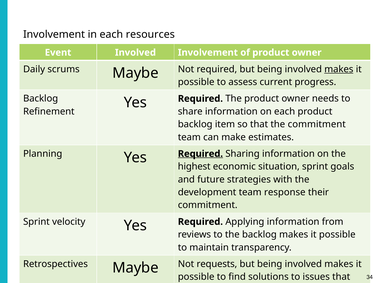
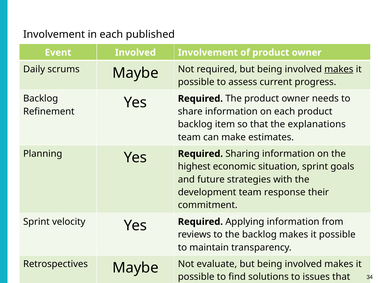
resources: resources -> published (150, 35)
the commitment: commitment -> explanations (317, 125)
Required underline: present -> none (200, 154)
requests: requests -> evaluate (217, 264)
